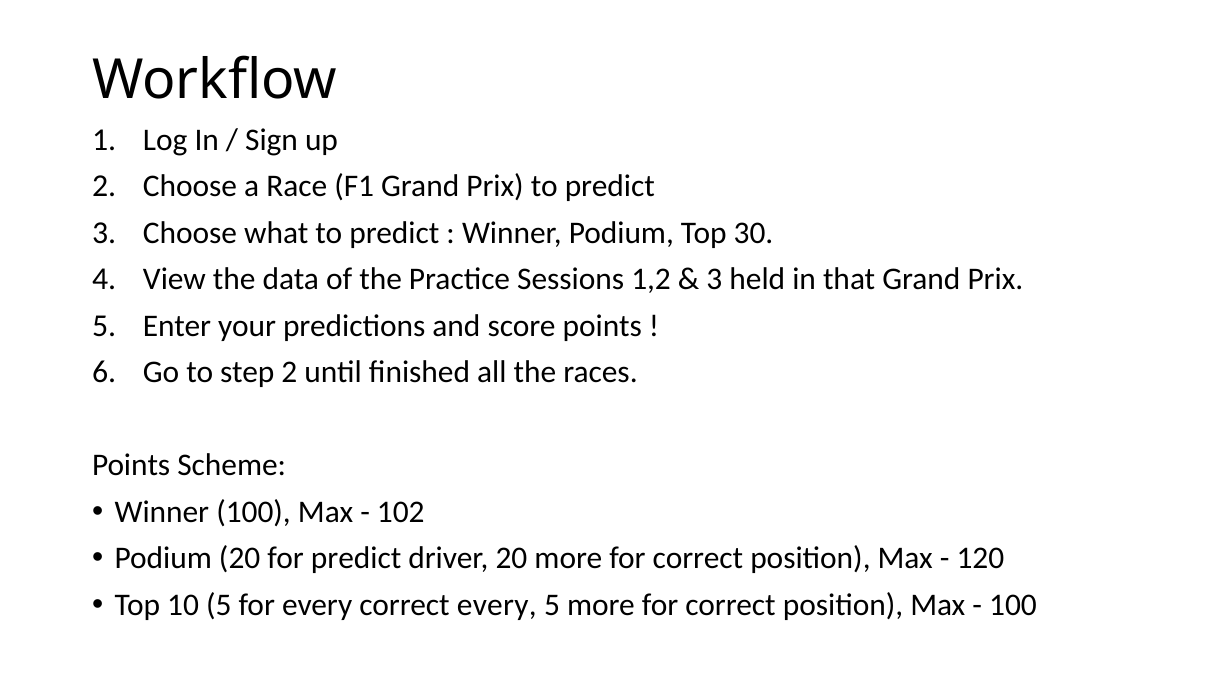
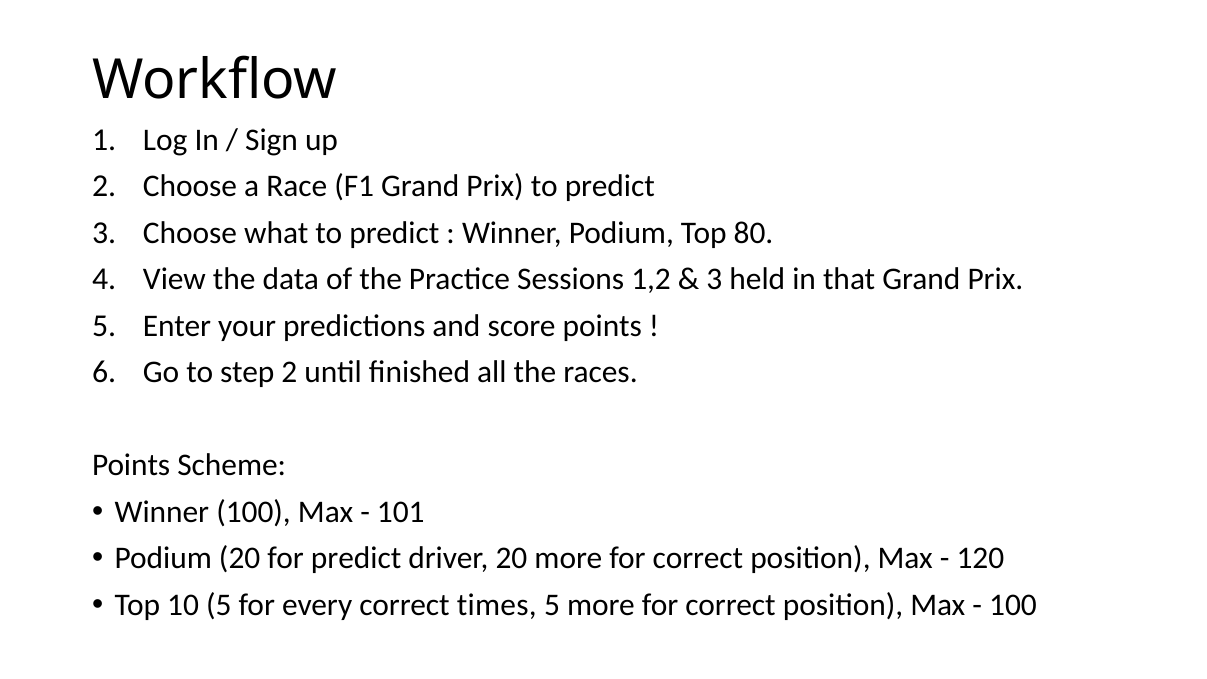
30: 30 -> 80 (754, 233)
102: 102 -> 101 (401, 512)
correct every: every -> times (497, 605)
